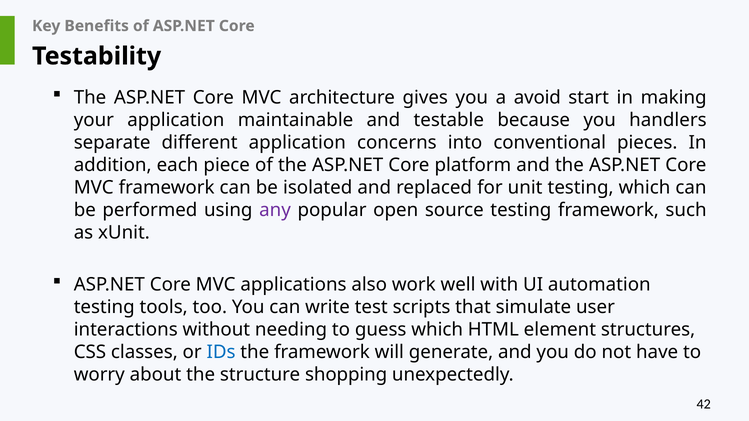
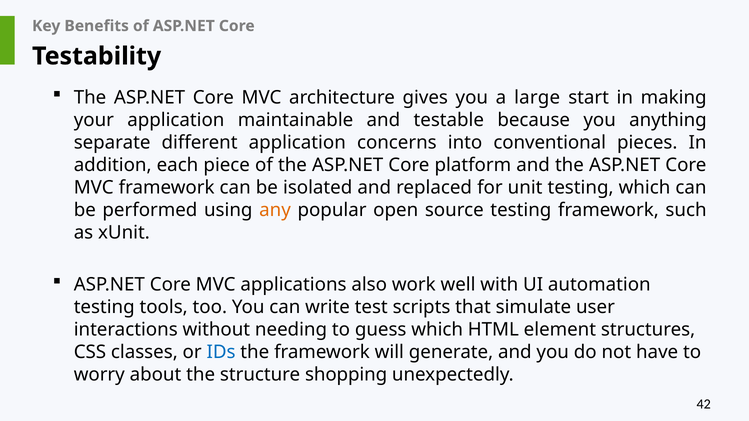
avoid: avoid -> large (537, 98)
handlers: handlers -> anything (668, 120)
any colour: purple -> orange (275, 210)
